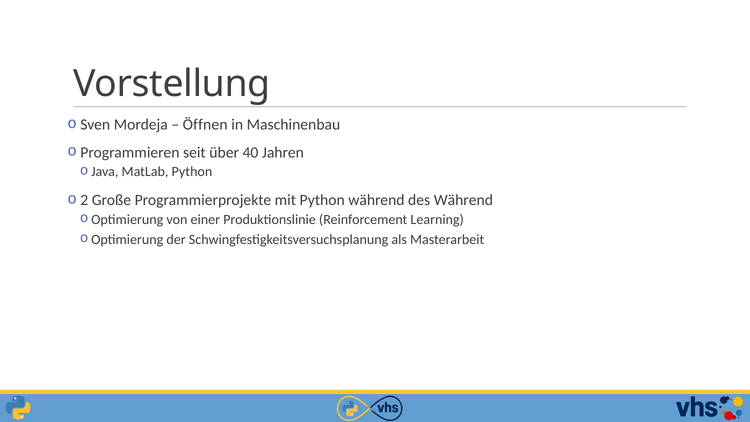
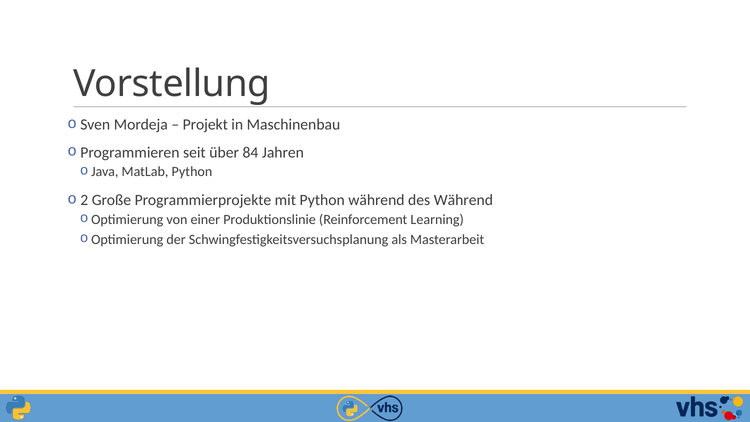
Öffnen: Öffnen -> Projekt (205, 125)
40: 40 -> 84 (250, 153)
